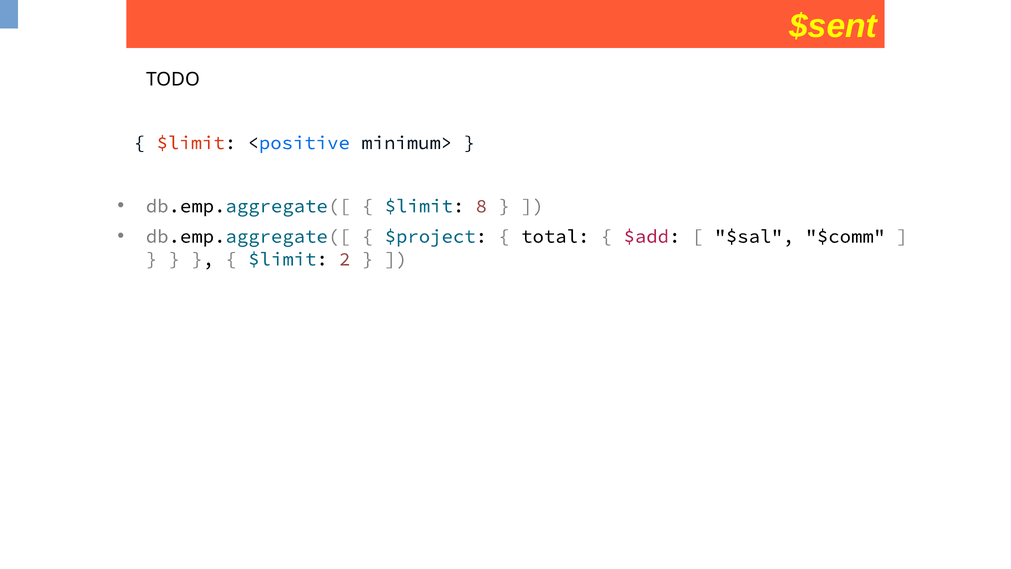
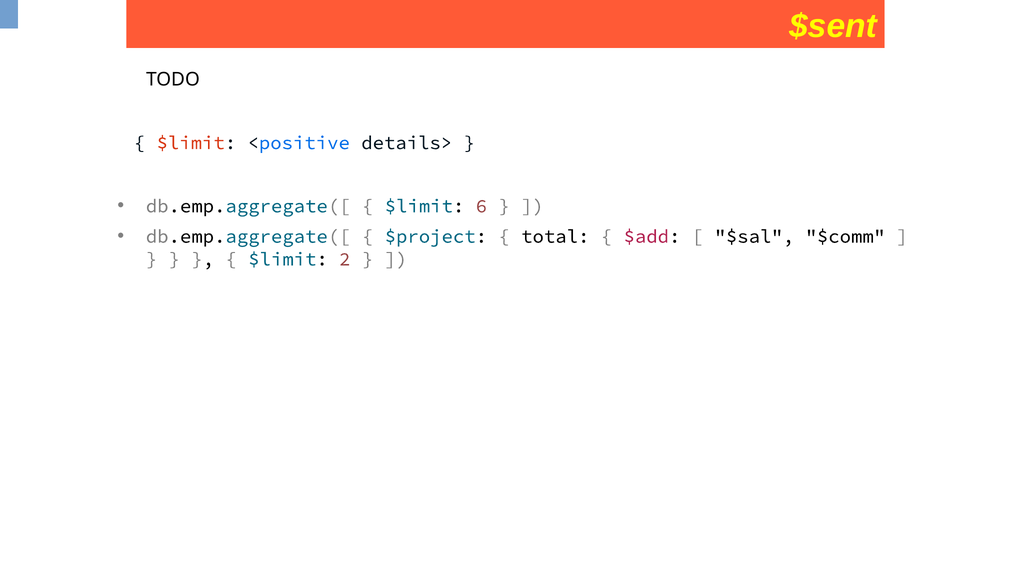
minimum>: minimum> -> details> (407, 143)
8: 8 -> 6 (481, 206)
